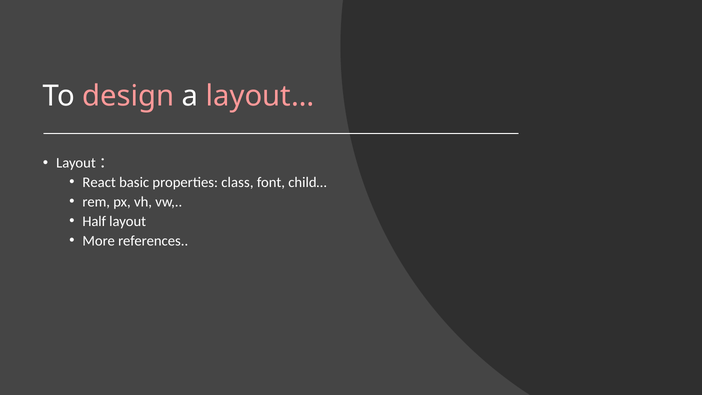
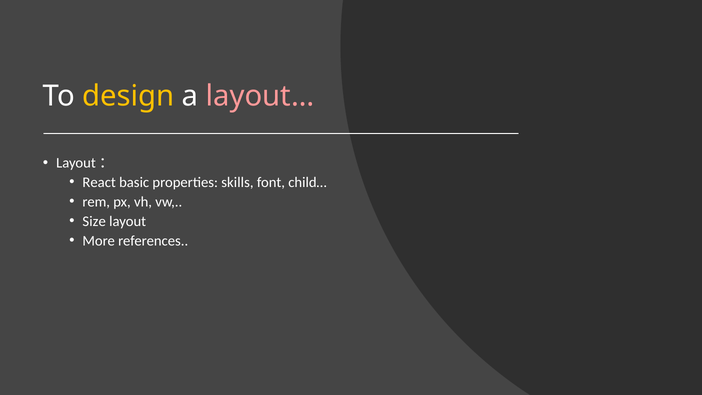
design colour: pink -> yellow (128, 96)
class: class -> skills (237, 182)
Half: Half -> Size (94, 221)
